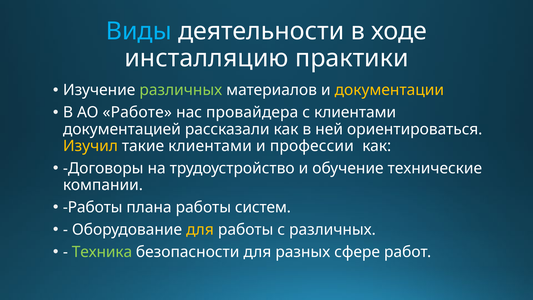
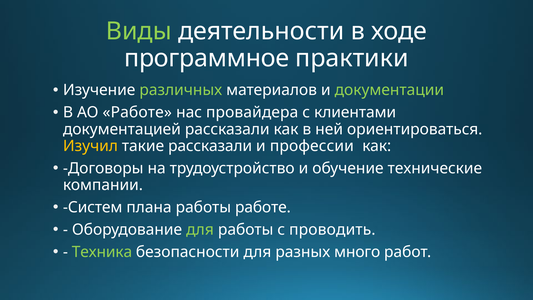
Виды colour: light blue -> light green (139, 31)
инсталляцию: инсталляцию -> программное (207, 58)
документации colour: yellow -> light green (389, 90)
такие клиентами: клиентами -> рассказали (210, 146)
Работы: Работы -> Систем (93, 207)
работы систем: систем -> работе (263, 207)
для colour: yellow -> light green (200, 230)
с различных: различных -> проводить (332, 230)
сфере: сфере -> много (357, 252)
